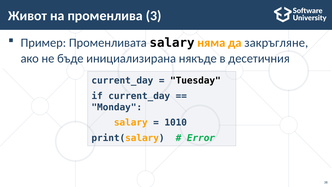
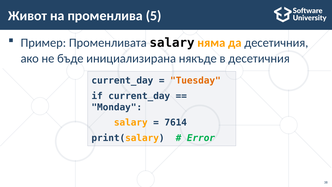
3: 3 -> 5 (154, 16)
да закръгляне: закръгляне -> десетичния (276, 43)
Tuesday colour: black -> orange (195, 80)
1010: 1010 -> 7614 (176, 122)
